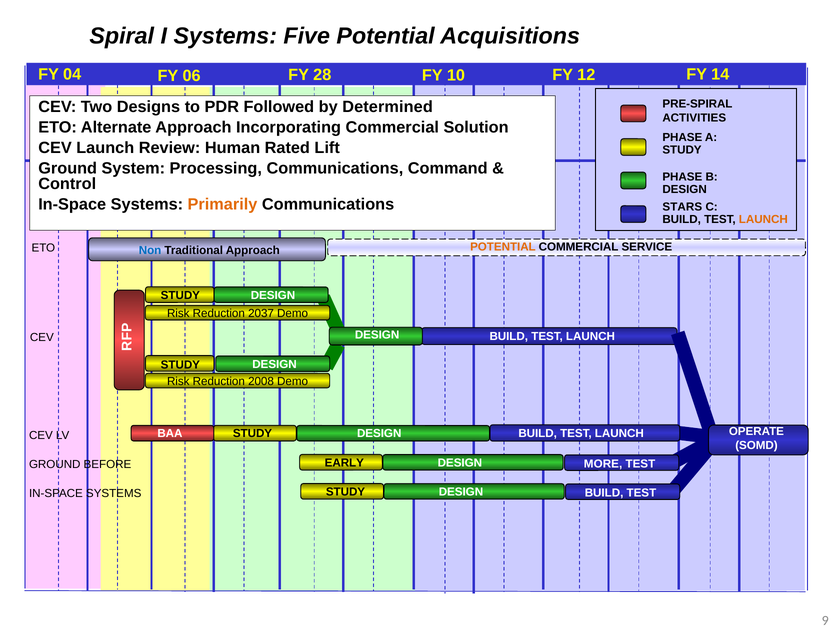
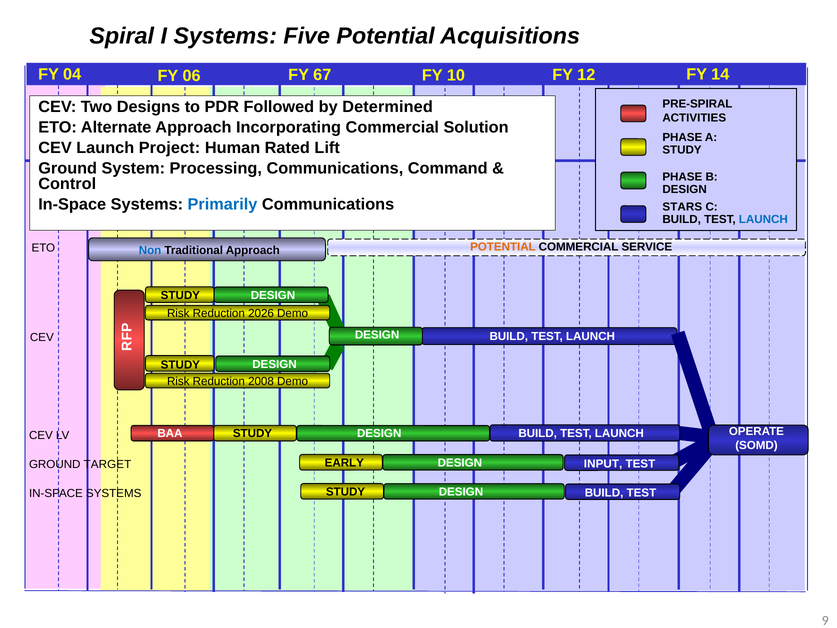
28: 28 -> 67 (322, 75)
Review: Review -> Project (169, 148)
Primarily colour: orange -> blue (222, 204)
LAUNCH colour: orange -> blue (763, 219)
2037: 2037 -> 2026 (261, 313)
MORE: MORE -> INPUT (603, 464)
BEFORE: BEFORE -> TARGET (107, 464)
